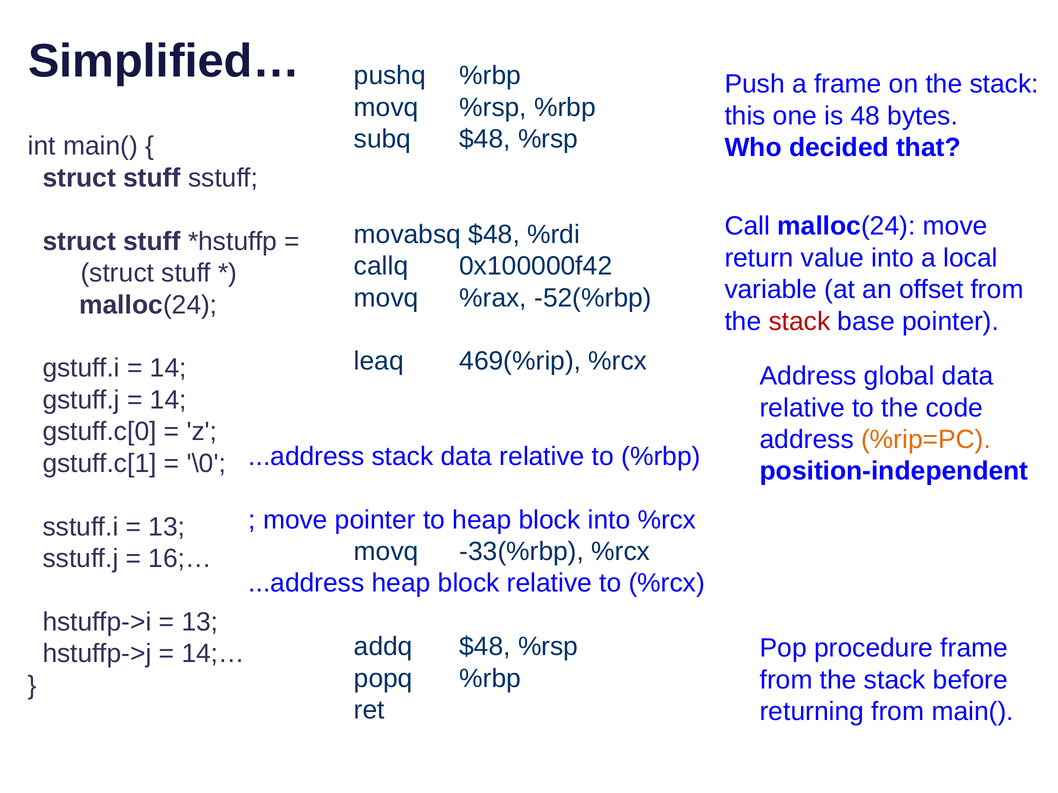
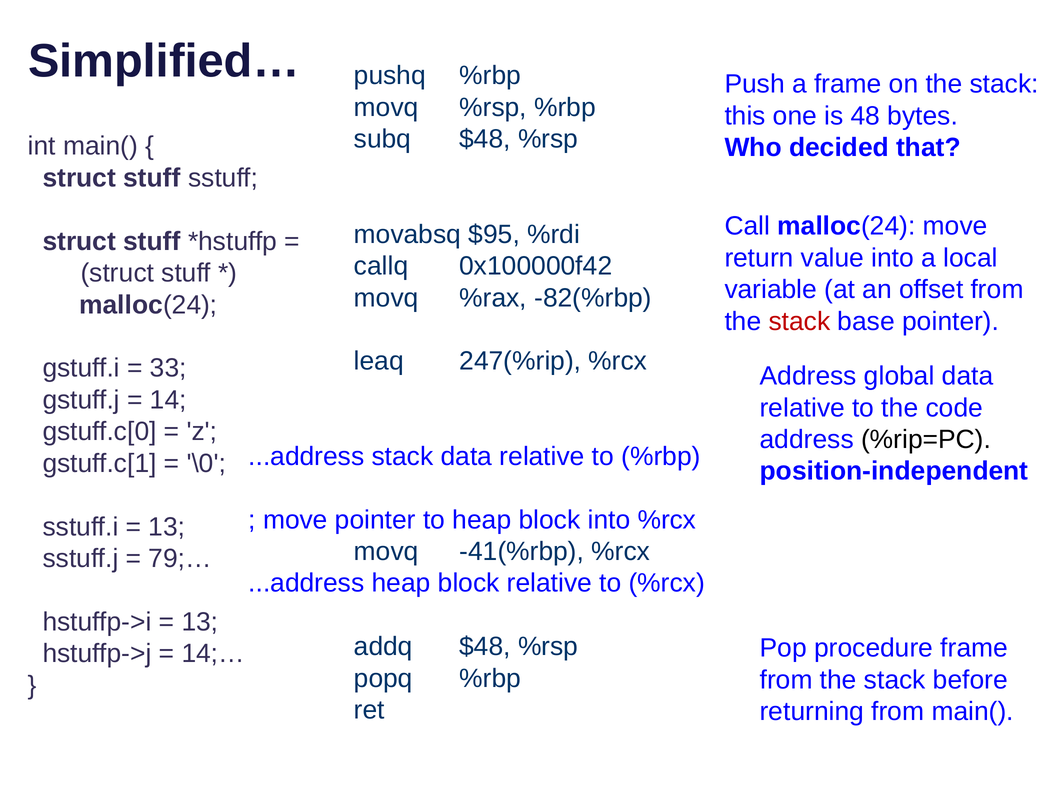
movabsq $48: $48 -> $95 (494, 234)
-52(%rbp: -52(%rbp -> -82(%rbp (593, 298)
469(%rip: 469(%rip -> 247(%rip (520, 361)
14: 14 -> 33 (168, 368)
%rip=PC colour: orange -> black (926, 440)
-33(%rbp: -33(%rbp -> -41(%rbp (522, 552)
16;…: 16;… -> 79;… (180, 559)
